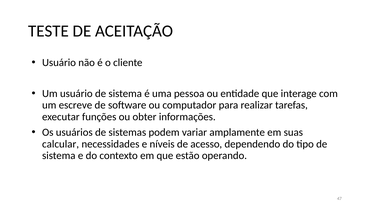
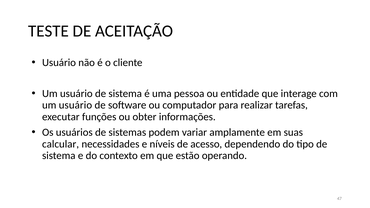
escreve: escreve -> usuário (75, 105)
